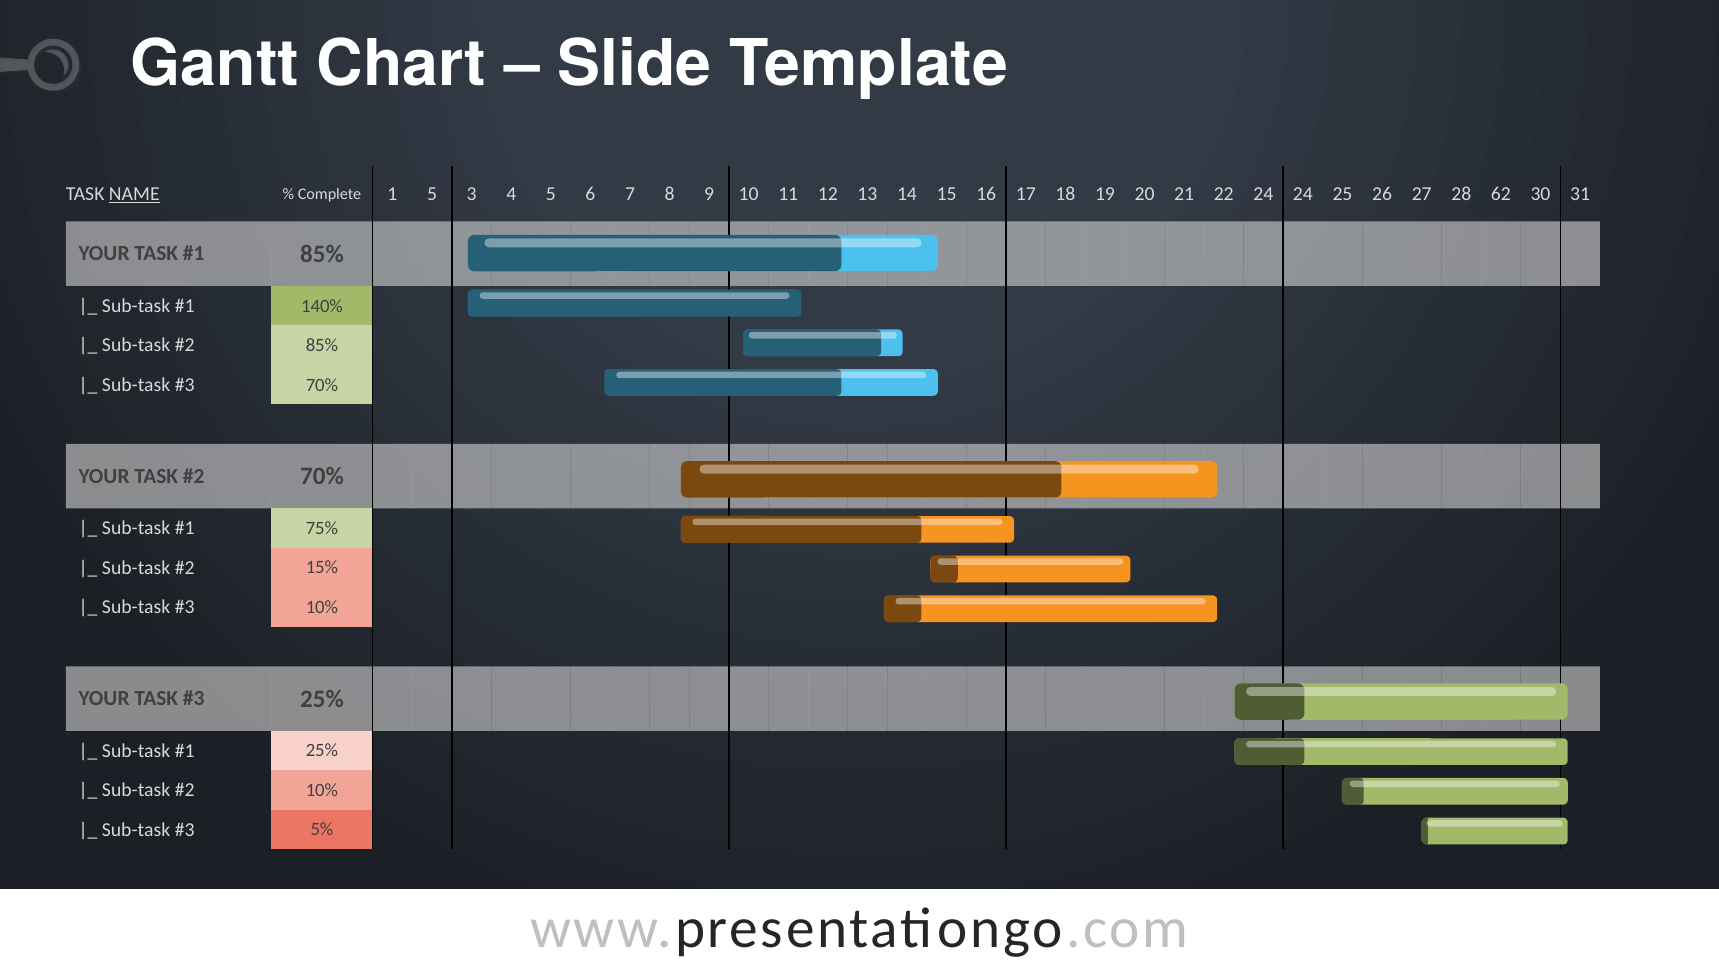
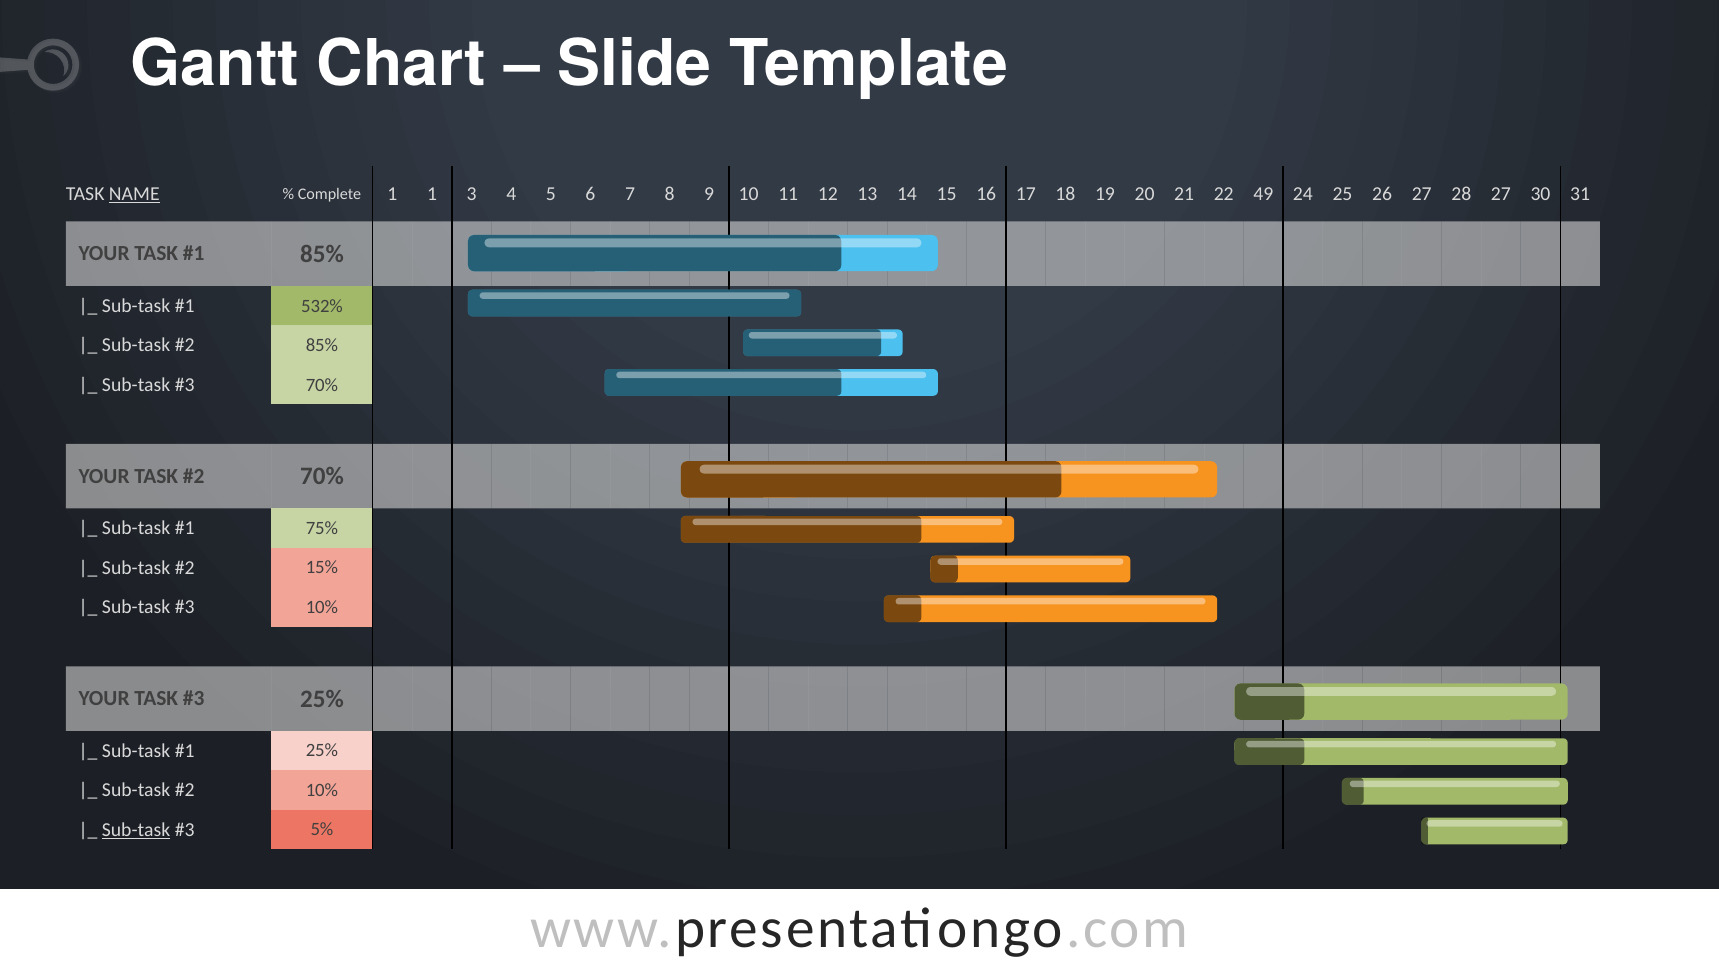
1 5: 5 -> 1 (432, 194)
22 24: 24 -> 49 (1263, 194)
28 62: 62 -> 27 (1501, 194)
140%: 140% -> 532% (322, 306)
Sub-task underline: none -> present (136, 830)
